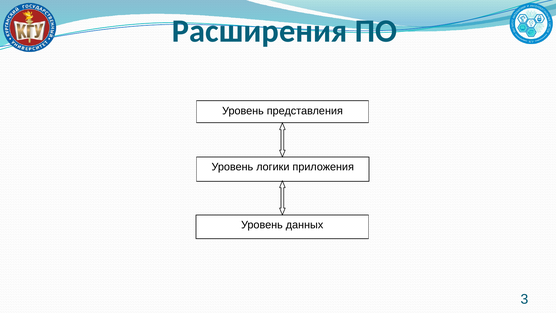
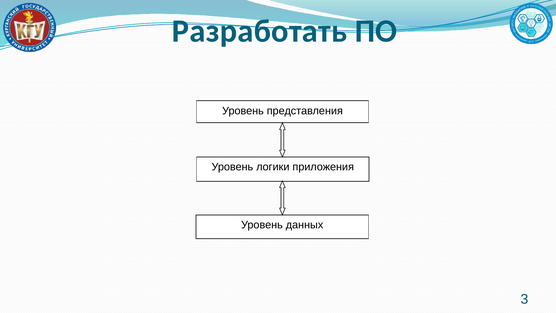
Расширения: Расширения -> Разработать (259, 31)
